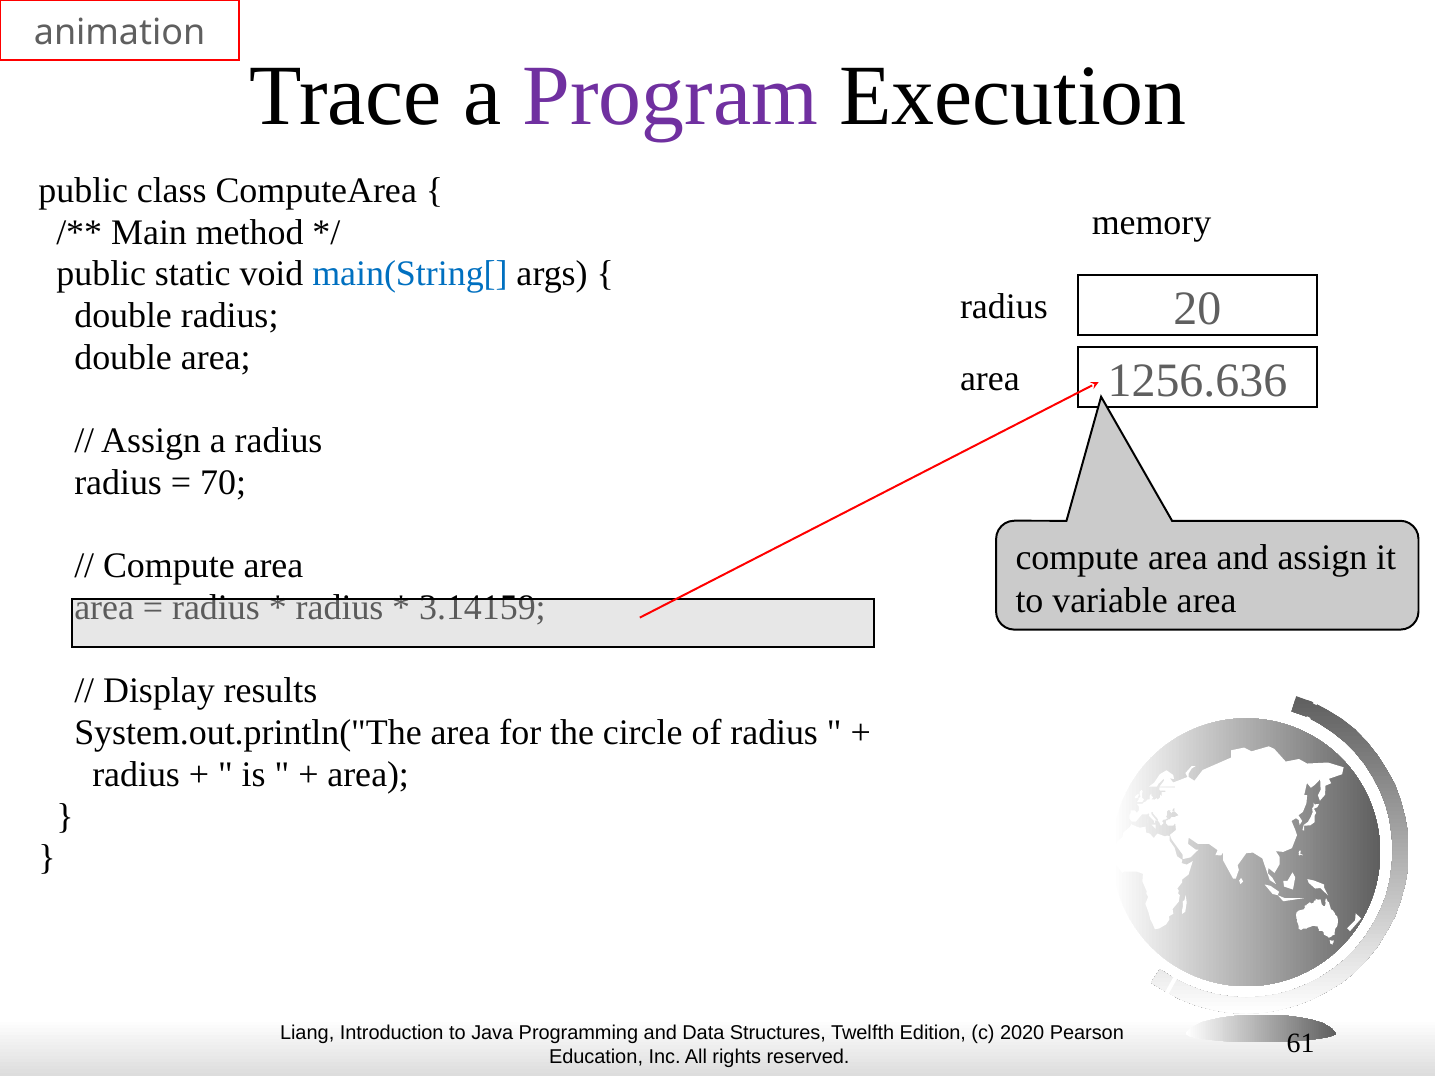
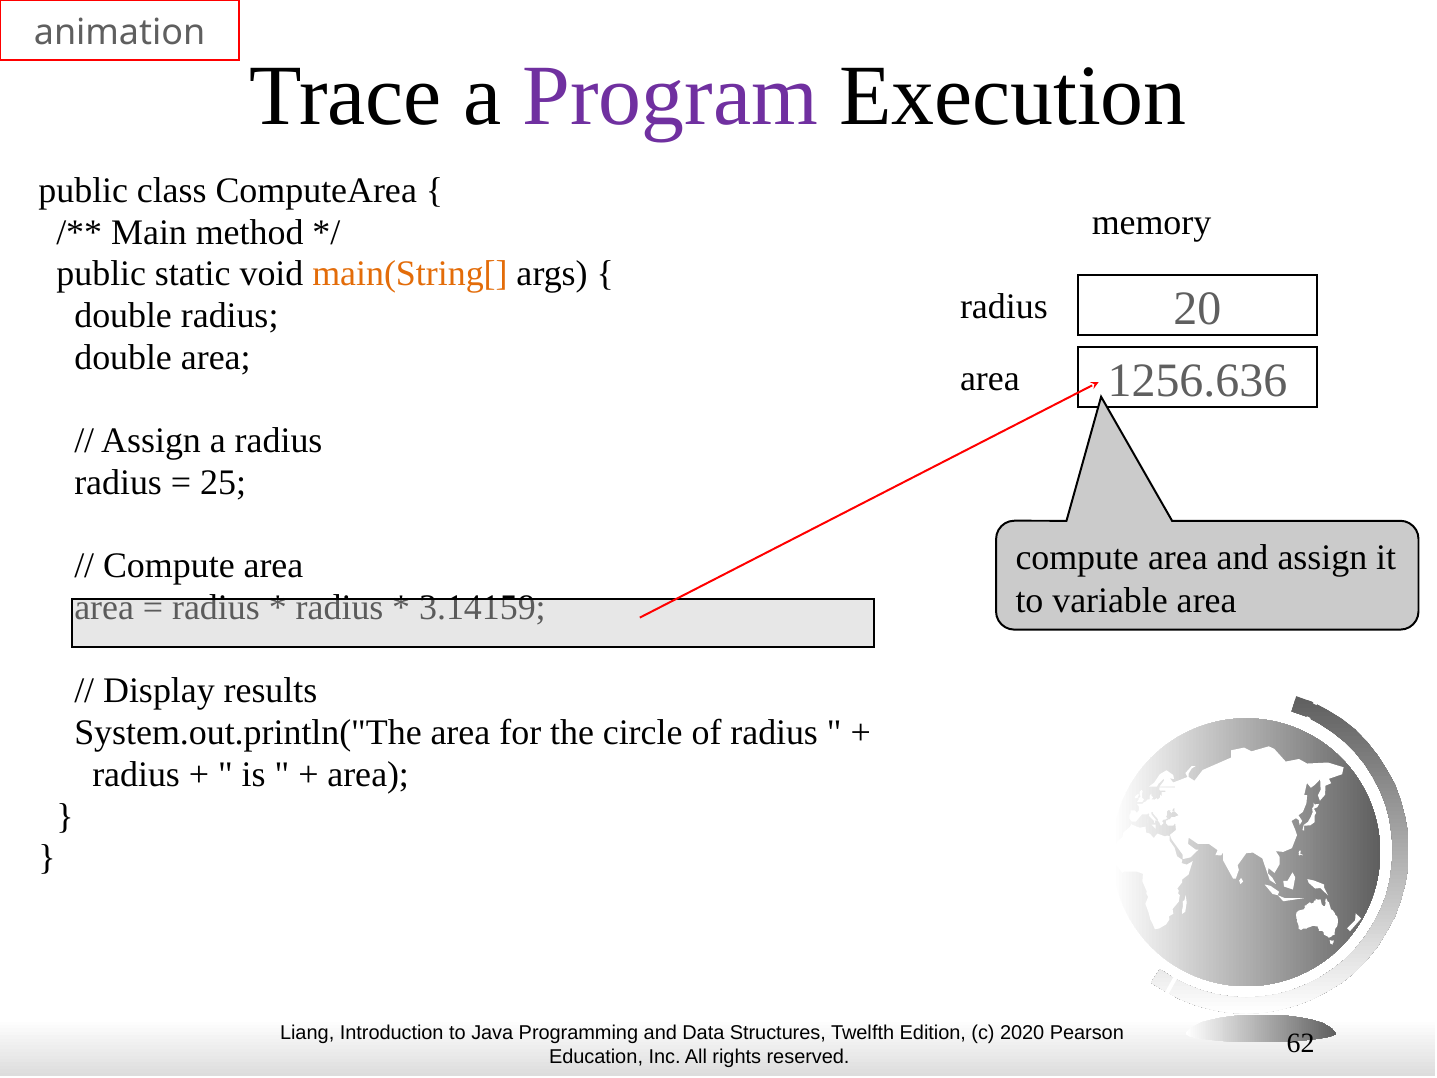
main(String[ colour: blue -> orange (410, 274)
70: 70 -> 25 (223, 482)
61: 61 -> 62 (1301, 1044)
